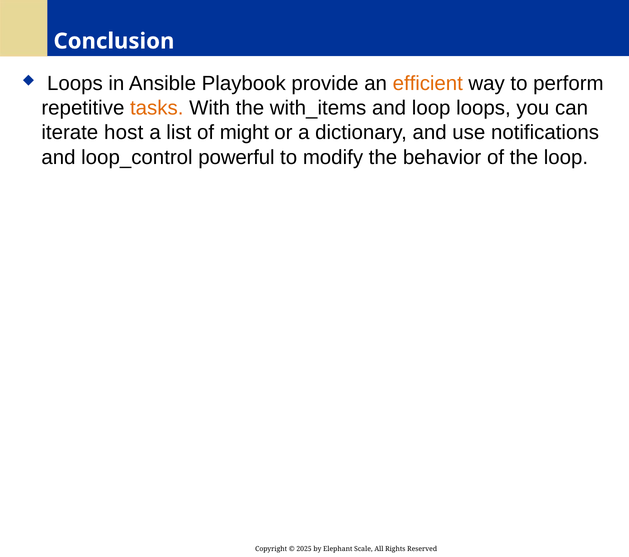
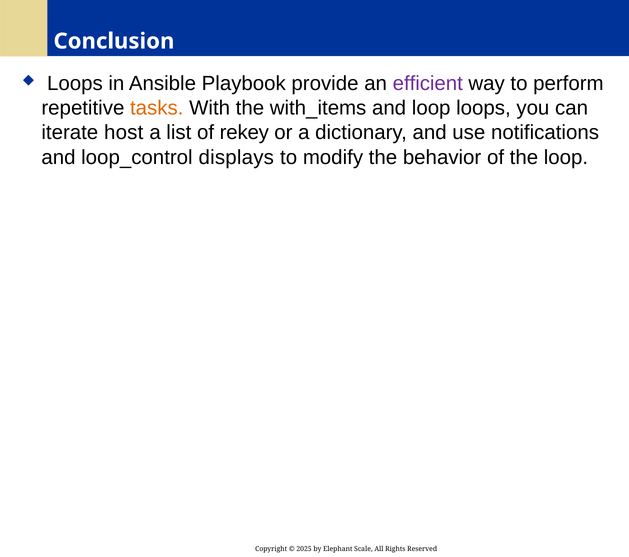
efficient colour: orange -> purple (428, 84)
might: might -> rekey (244, 133)
powerful: powerful -> displays (236, 157)
